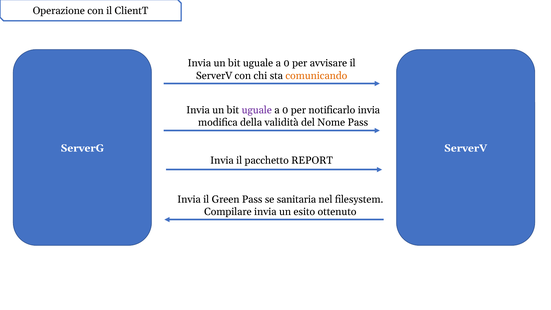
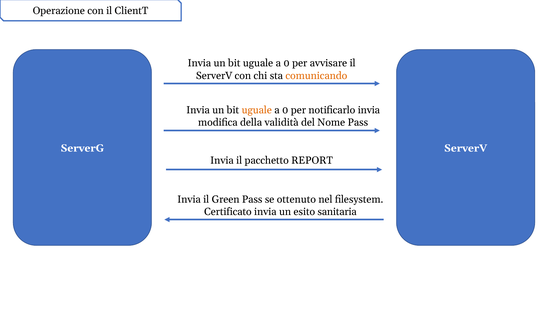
uguale colour: purple -> orange (257, 110)
sanitaria: sanitaria -> ottenuto (296, 199)
Compilare: Compilare -> Certificato (228, 212)
ottenuto: ottenuto -> sanitaria (337, 212)
